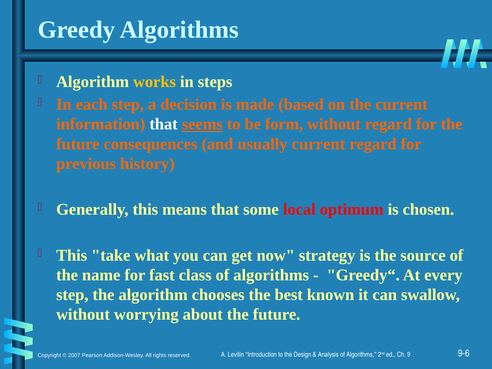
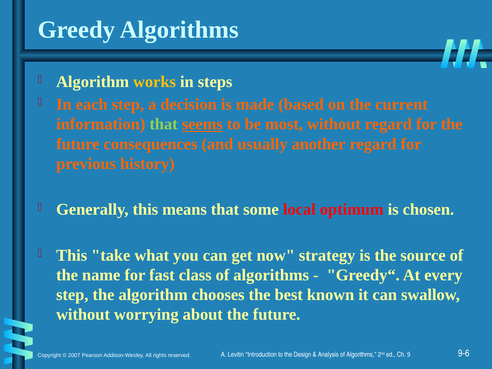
that colour: white -> light green (164, 124)
form: form -> most (284, 124)
usually current: current -> another (319, 144)
